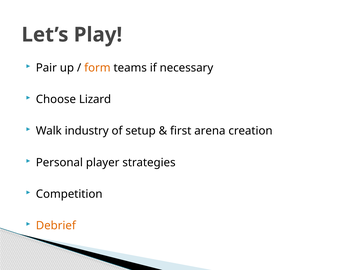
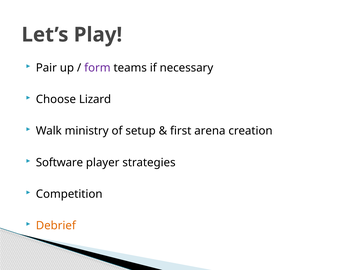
form colour: orange -> purple (97, 68)
industry: industry -> ministry (87, 131)
Personal: Personal -> Software (59, 162)
